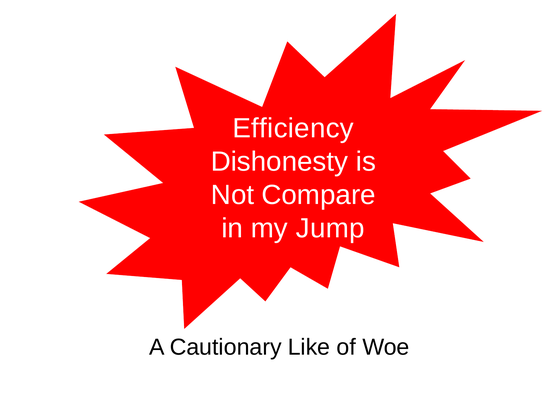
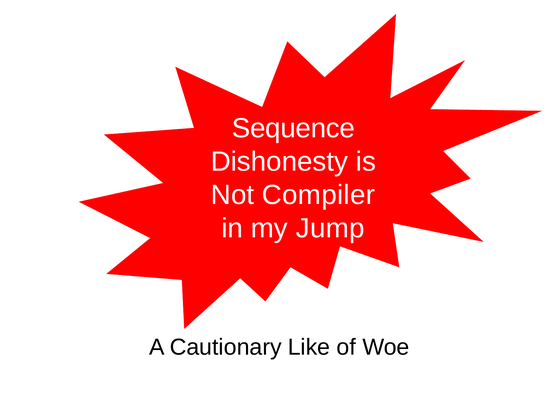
Efficiency: Efficiency -> Sequence (293, 128)
Compare: Compare -> Compiler (318, 195)
